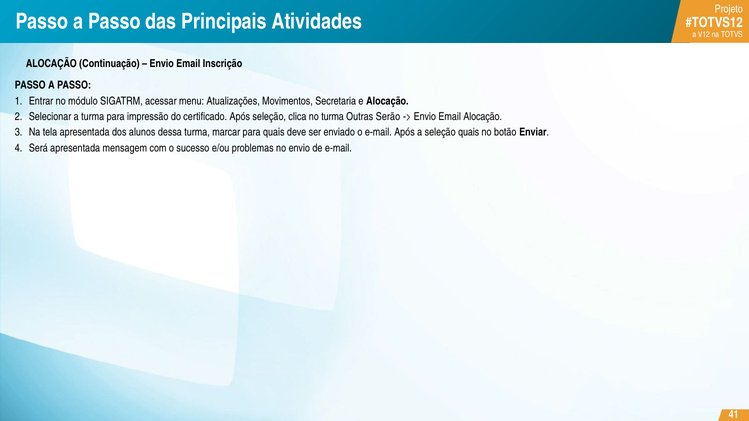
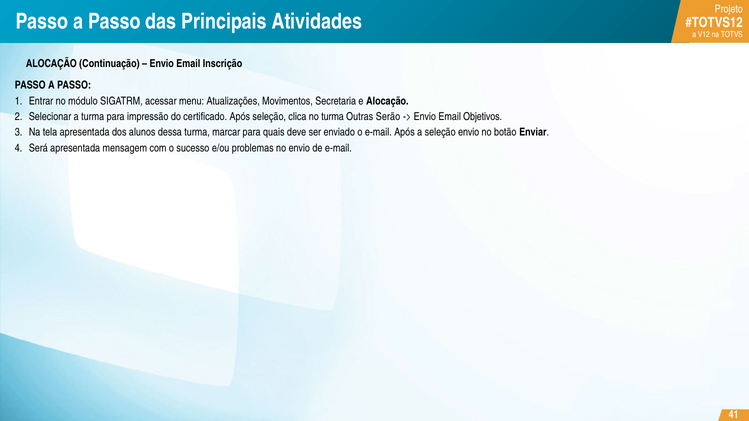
Email Alocação: Alocação -> Objetivos (483, 117)
seleção quais: quais -> envio (469, 132)
